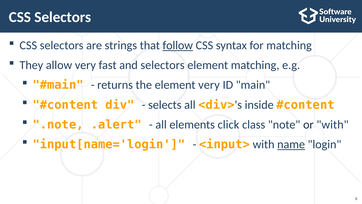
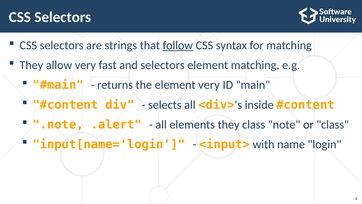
elements click: click -> they (229, 124)
or with: with -> class (333, 124)
name underline: present -> none (291, 144)
